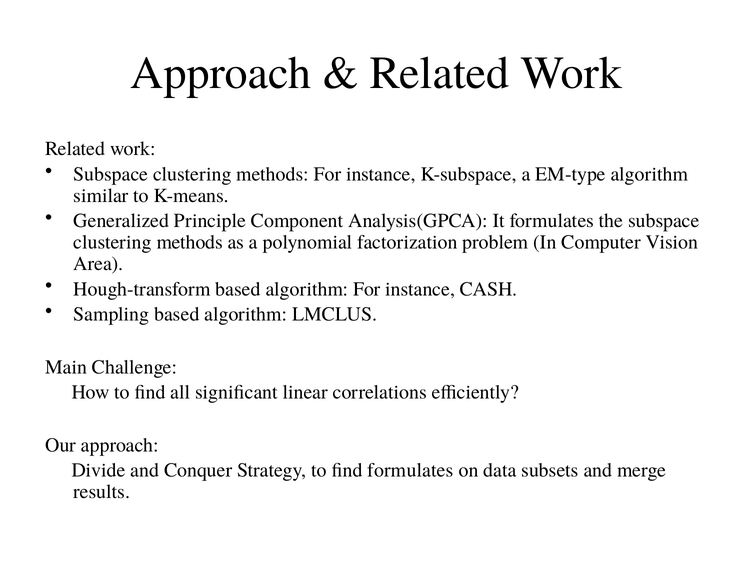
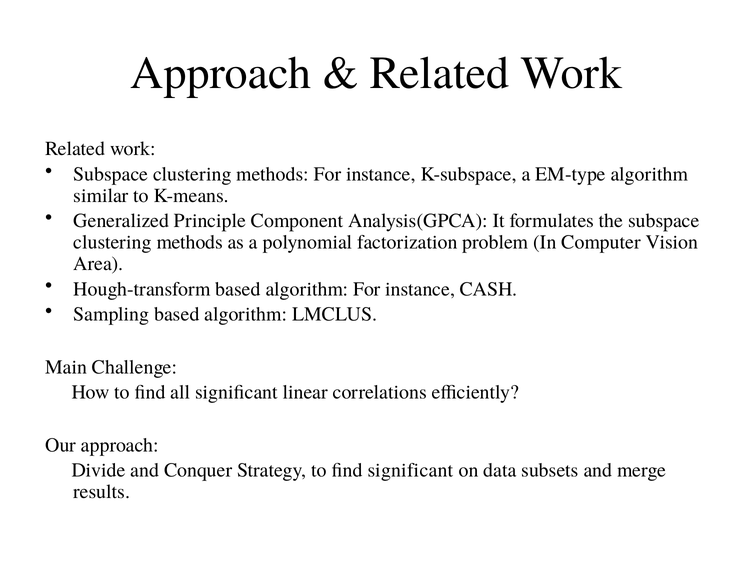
find formulates: formulates -> significant (410, 470)
